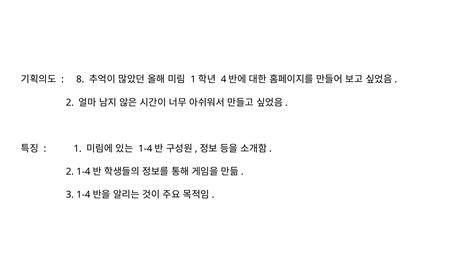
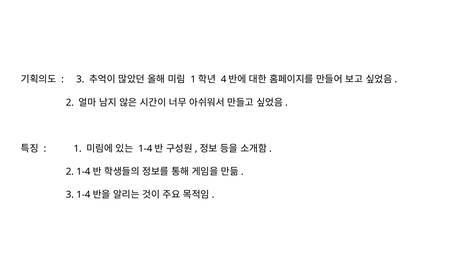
8: 8 -> 3 (80, 79)
